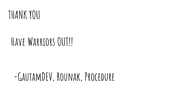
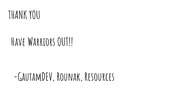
Procedure: Procedure -> Resources (100, 77)
